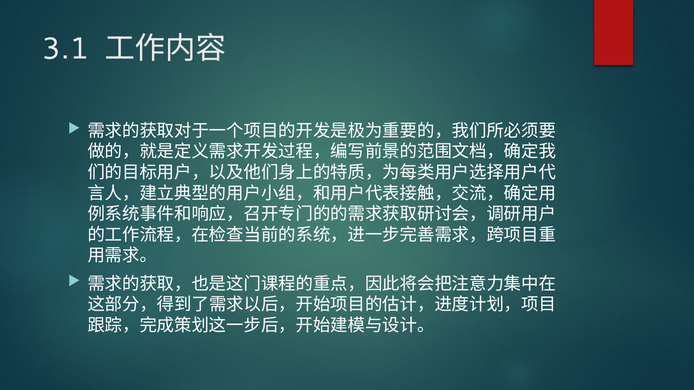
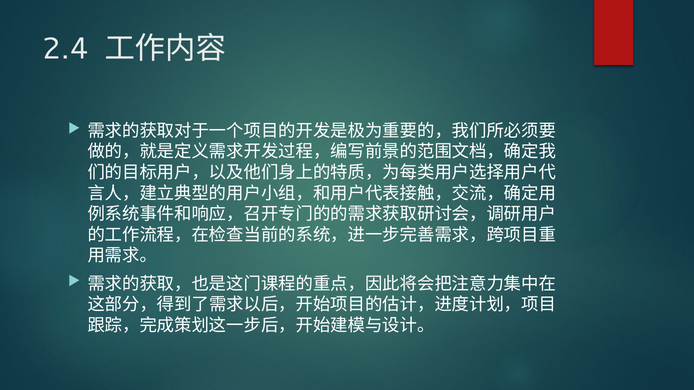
3.1: 3.1 -> 2.4 (65, 49)
